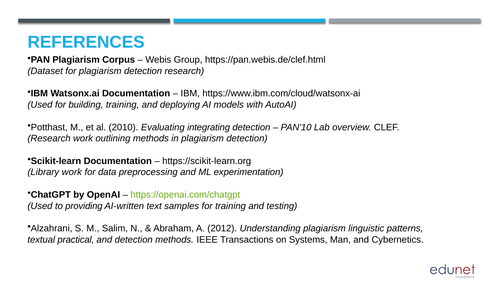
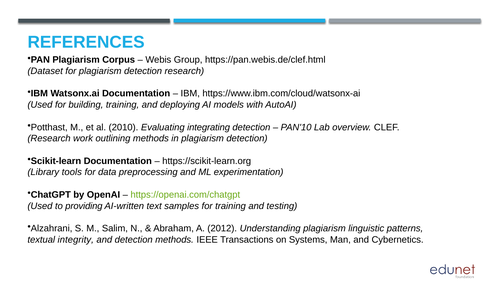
Library work: work -> tools (72, 172)
practical: practical -> integrity (76, 239)
